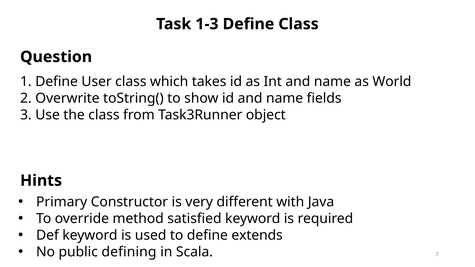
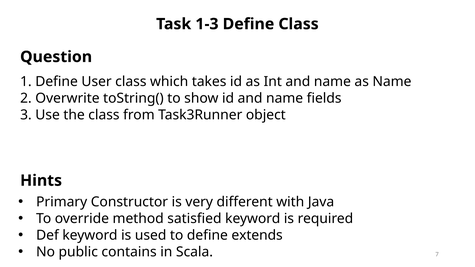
as World: World -> Name (392, 82)
defining: defining -> contains (129, 252)
